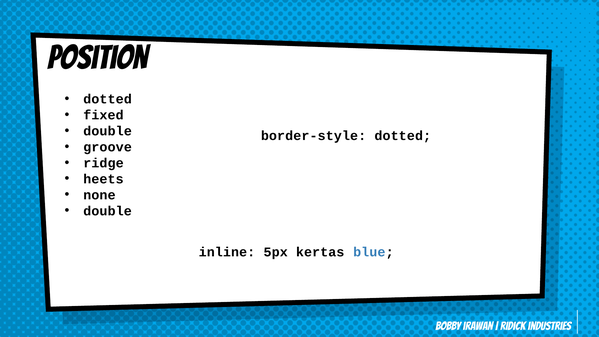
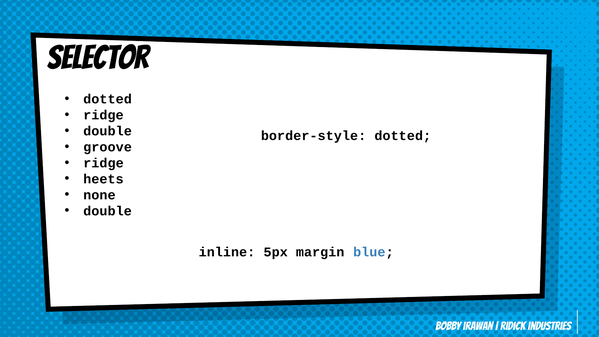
position: position -> selector (98, 58)
fixed: fixed -> ridge (103, 115)
kertas: kertas -> margin (320, 252)
